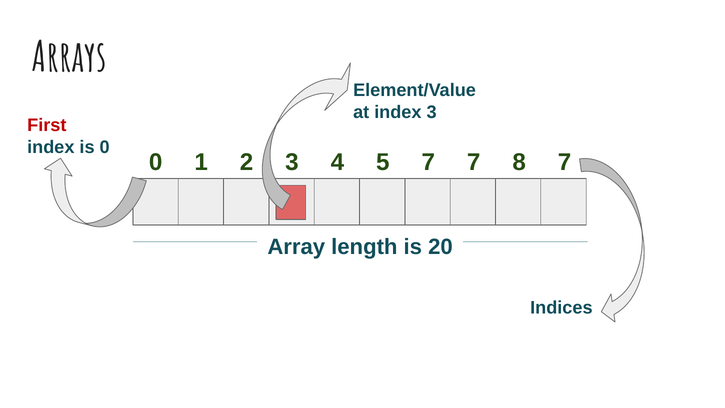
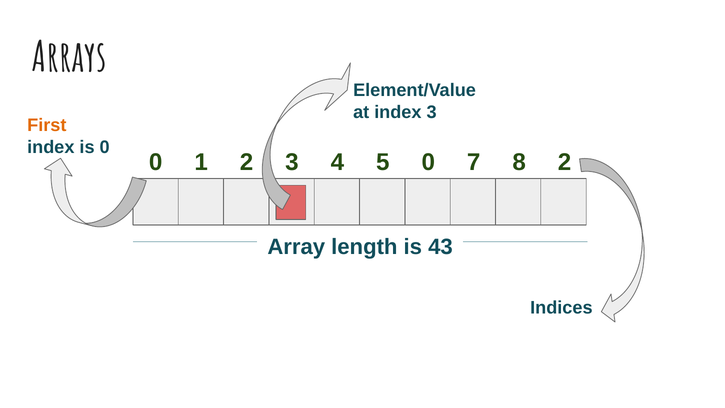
First colour: red -> orange (47, 125)
5 7: 7 -> 0 (428, 162)
8 7: 7 -> 2 (565, 162)
20: 20 -> 43 (440, 247)
